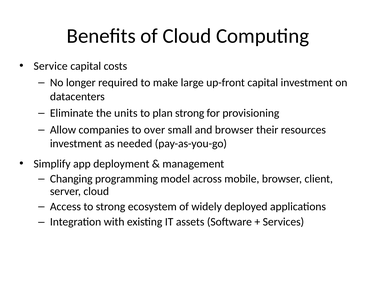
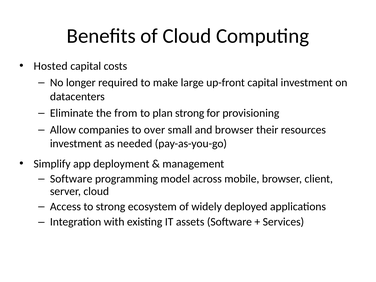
Service: Service -> Hosted (51, 66)
units: units -> from (126, 113)
Changing: Changing -> Software (71, 179)
